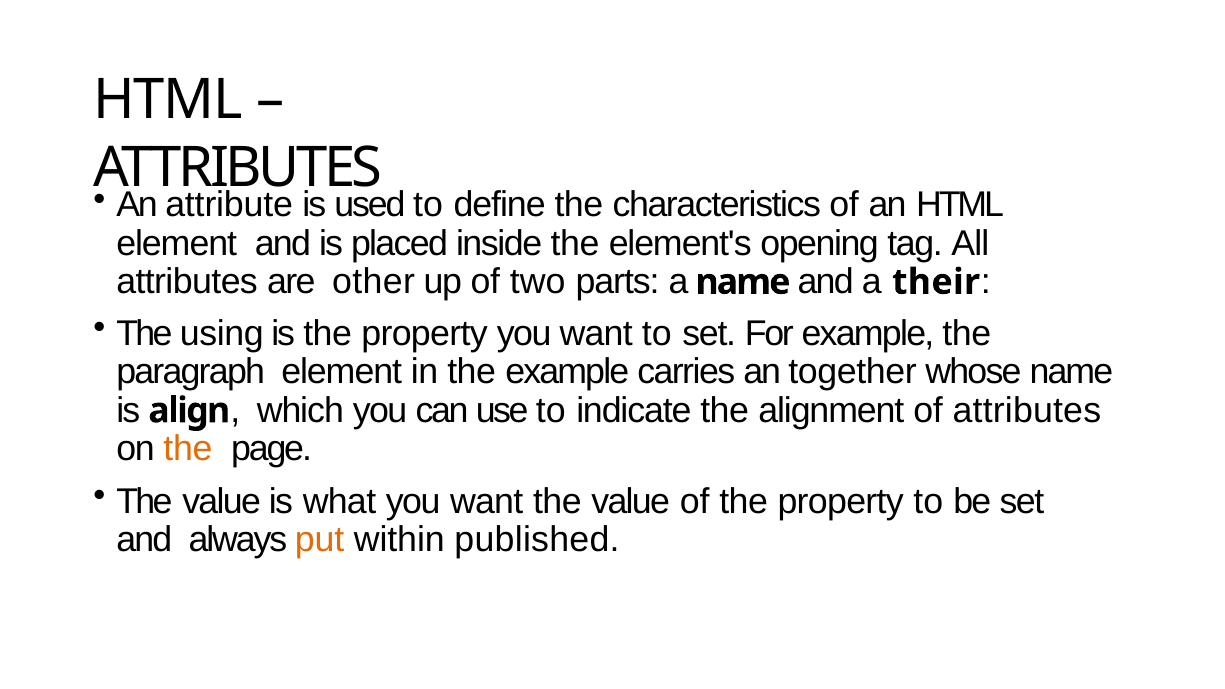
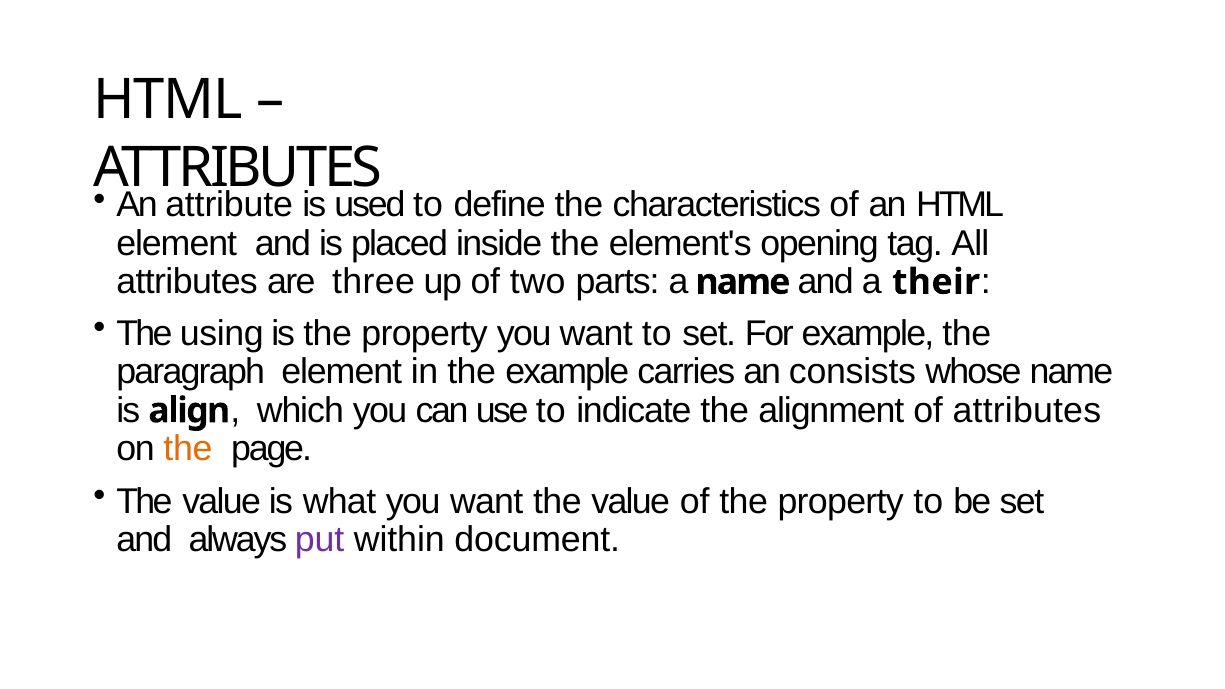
other: other -> three (374, 282)
together: together -> consists (853, 372)
put colour: orange -> purple (320, 540)
published: published -> document (537, 540)
